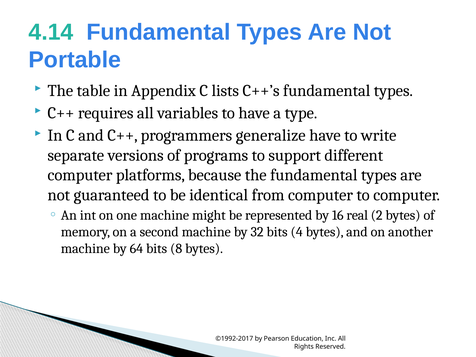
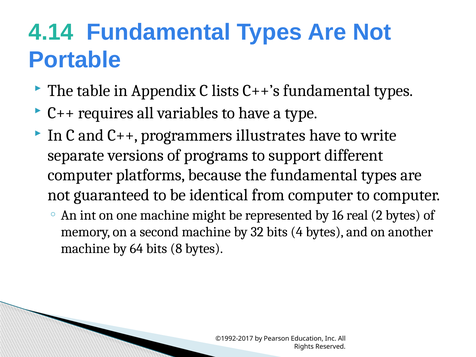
generalize: generalize -> illustrates (271, 135)
